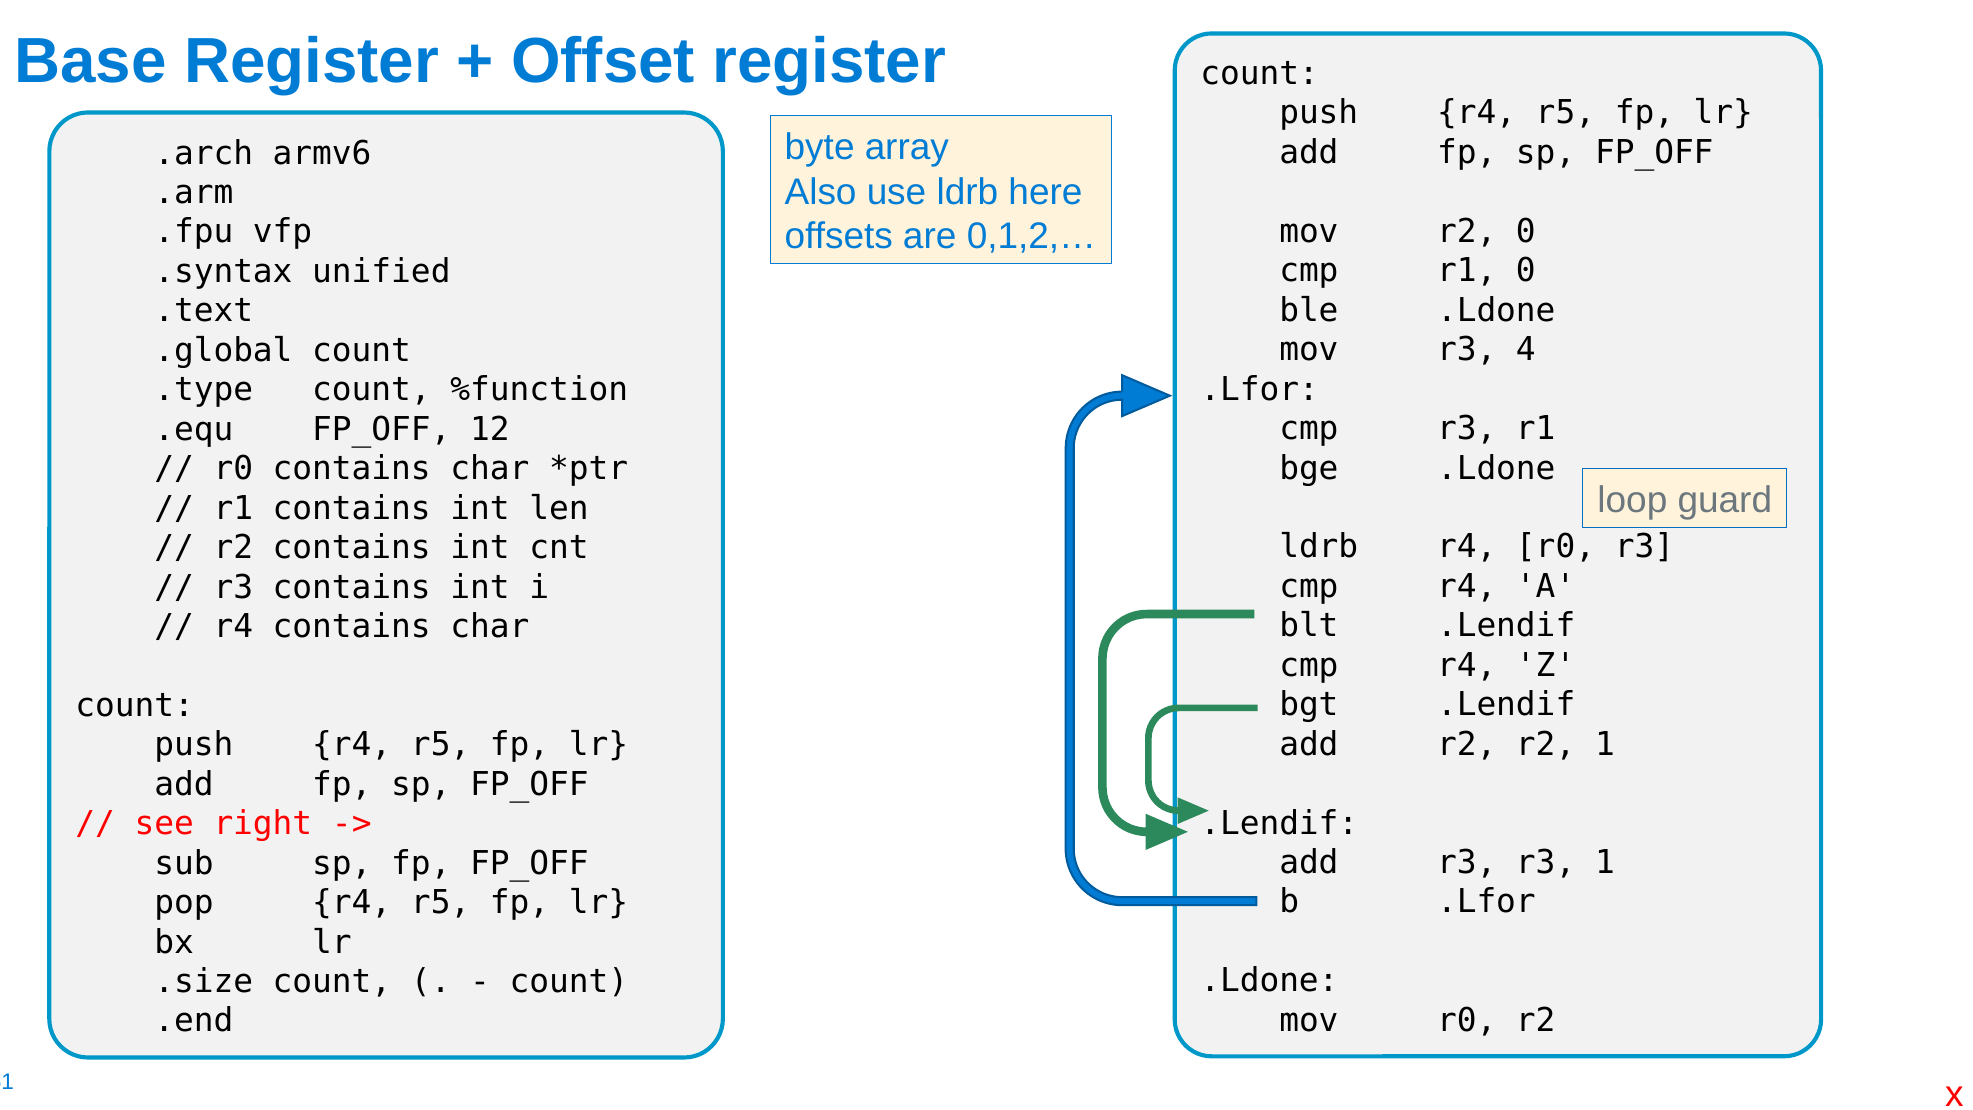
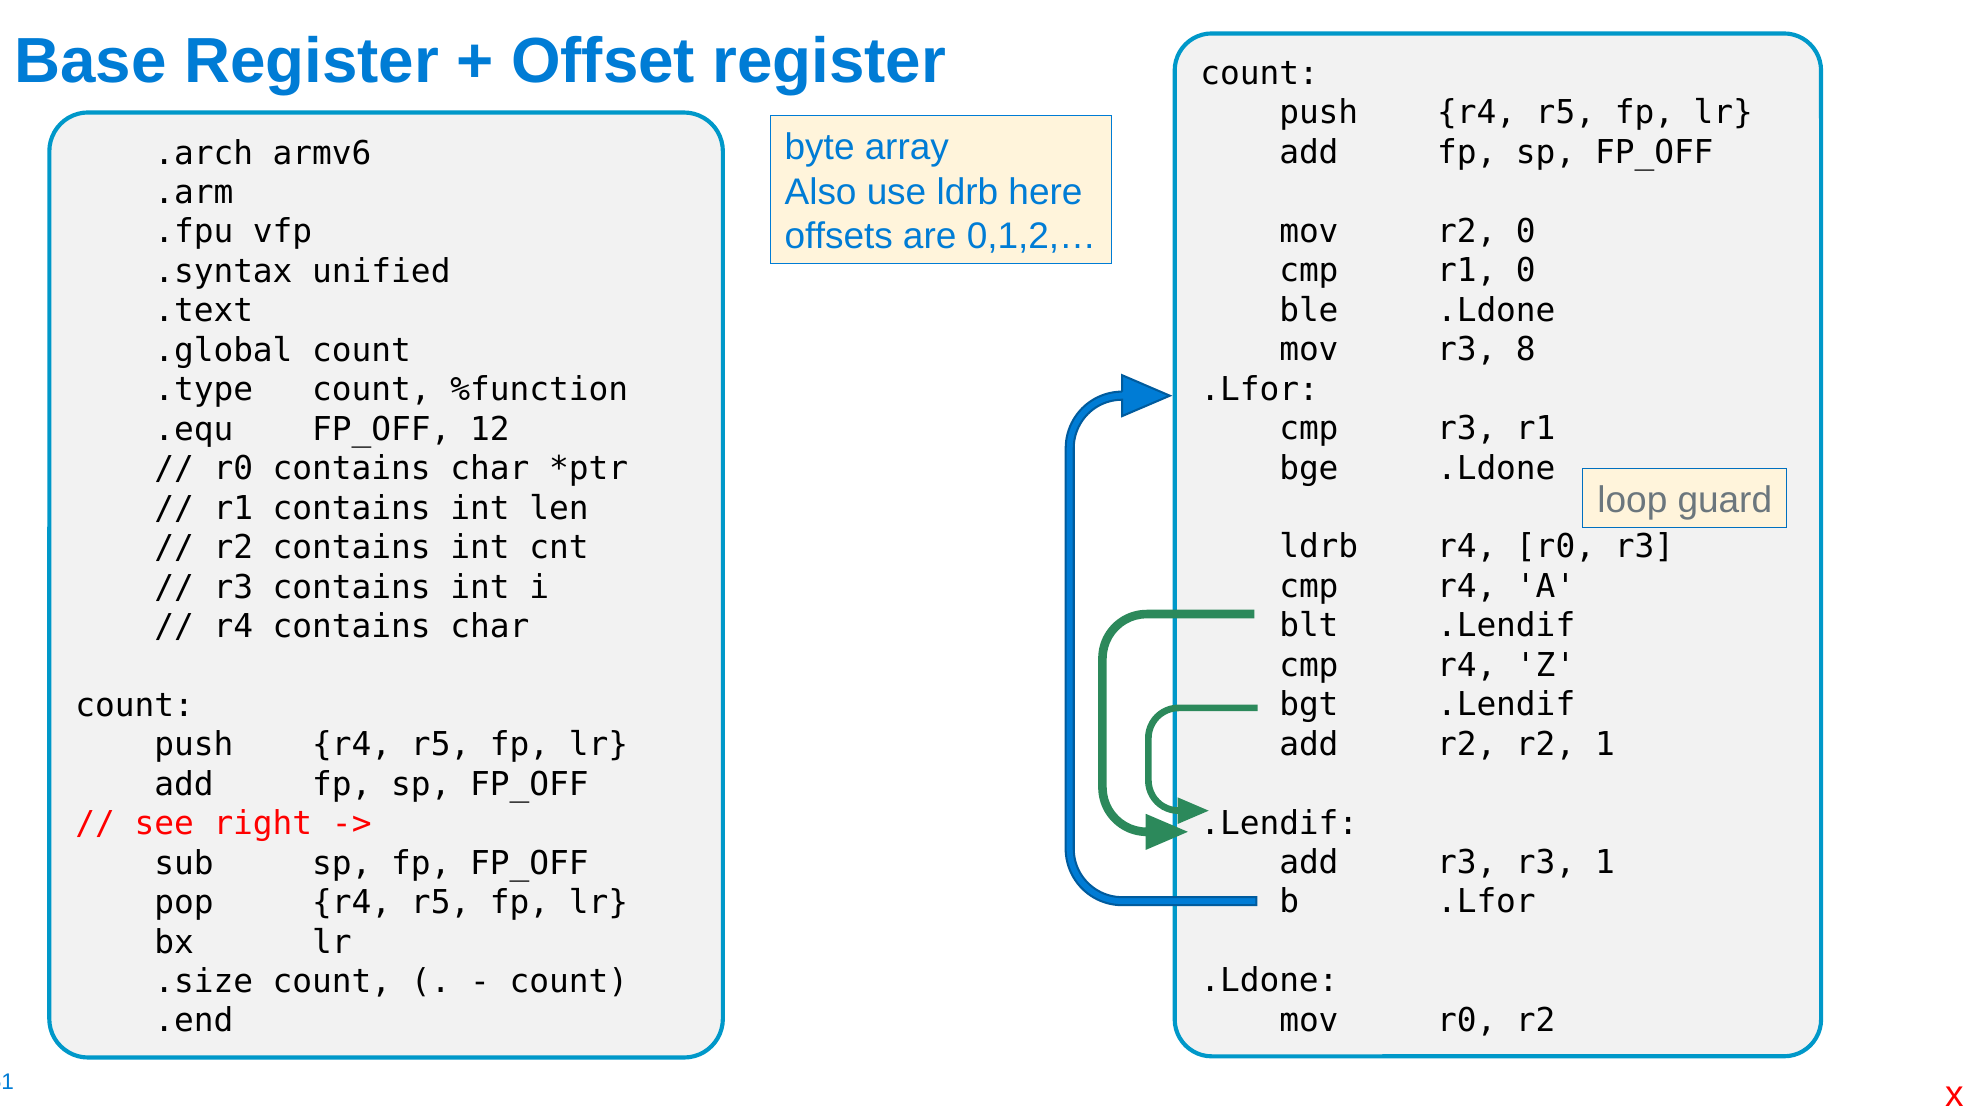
4: 4 -> 8 (1526, 350)
